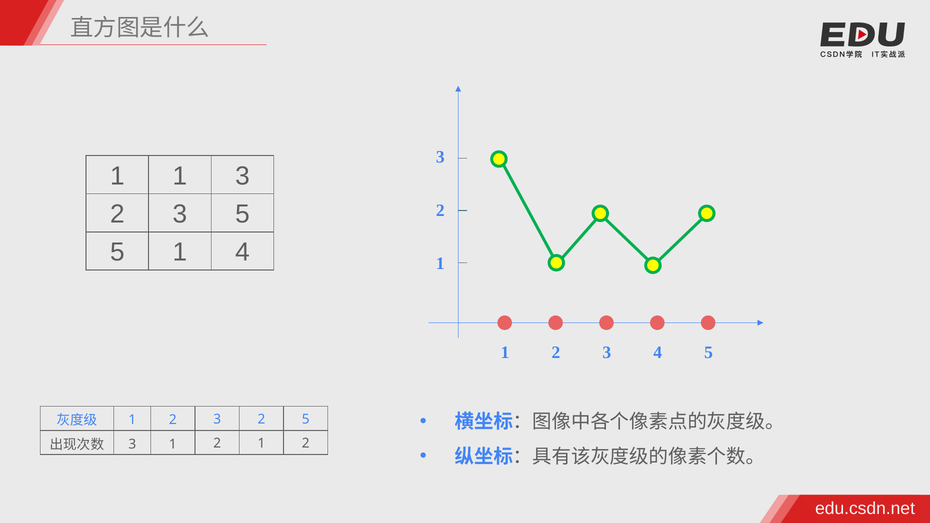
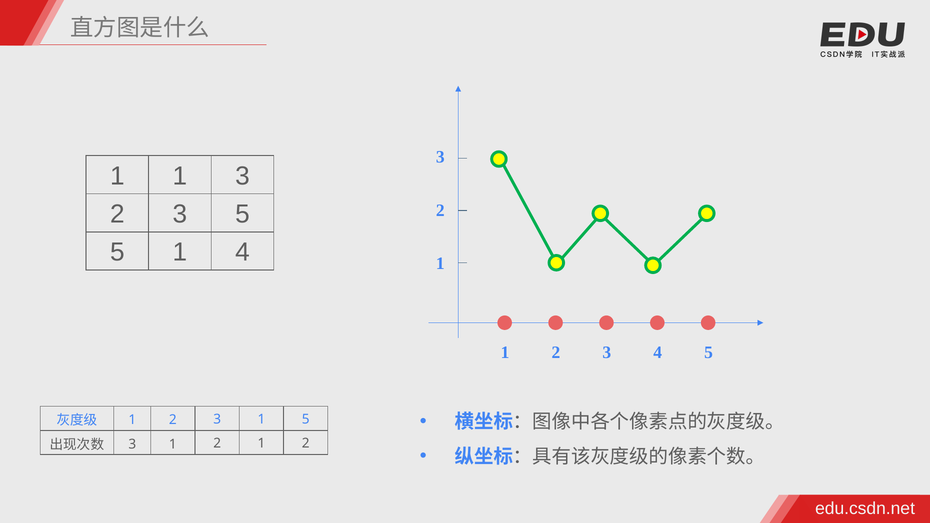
2 3 2: 2 -> 1 (261, 419)
